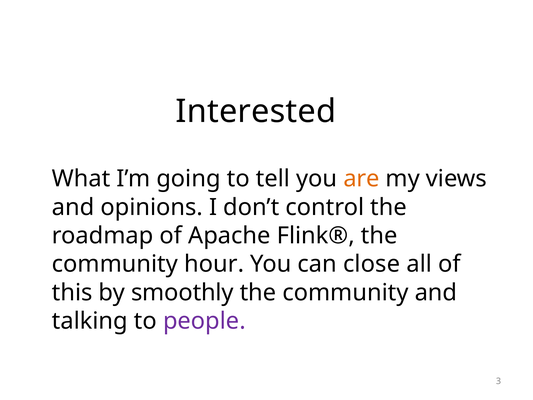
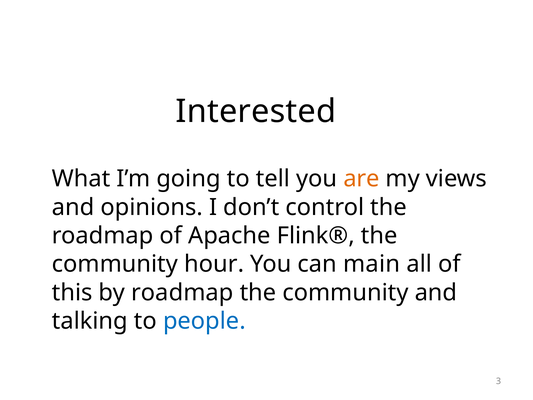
close: close -> main (372, 264)
by smoothly: smoothly -> roadmap (182, 292)
people colour: purple -> blue (204, 321)
